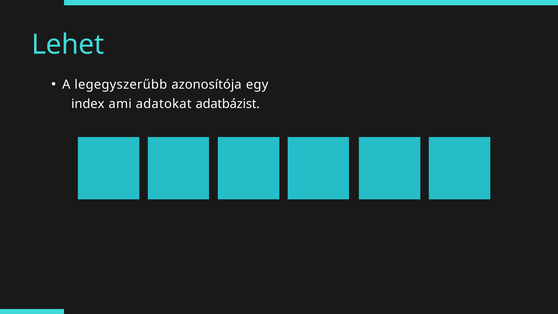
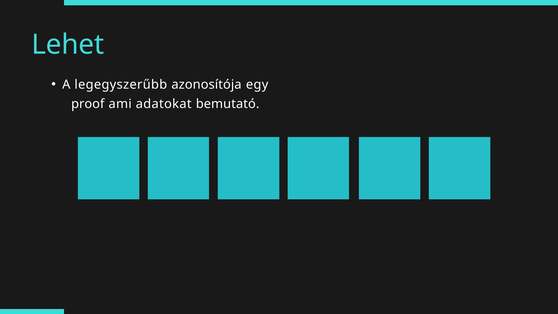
index: index -> proof (88, 104)
adatbázist: adatbázist -> bemutató (228, 104)
